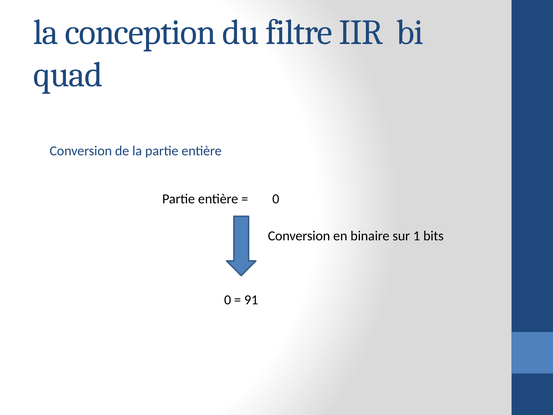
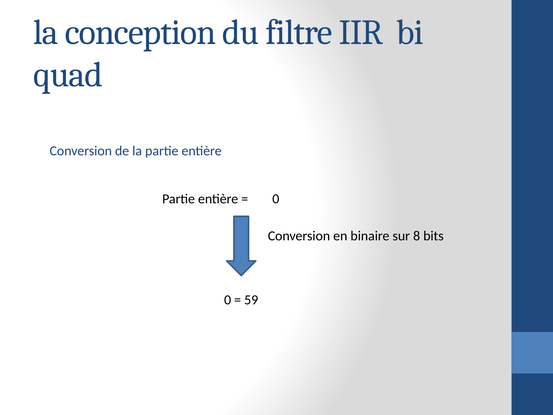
1: 1 -> 8 (417, 236)
91: 91 -> 59 (251, 300)
